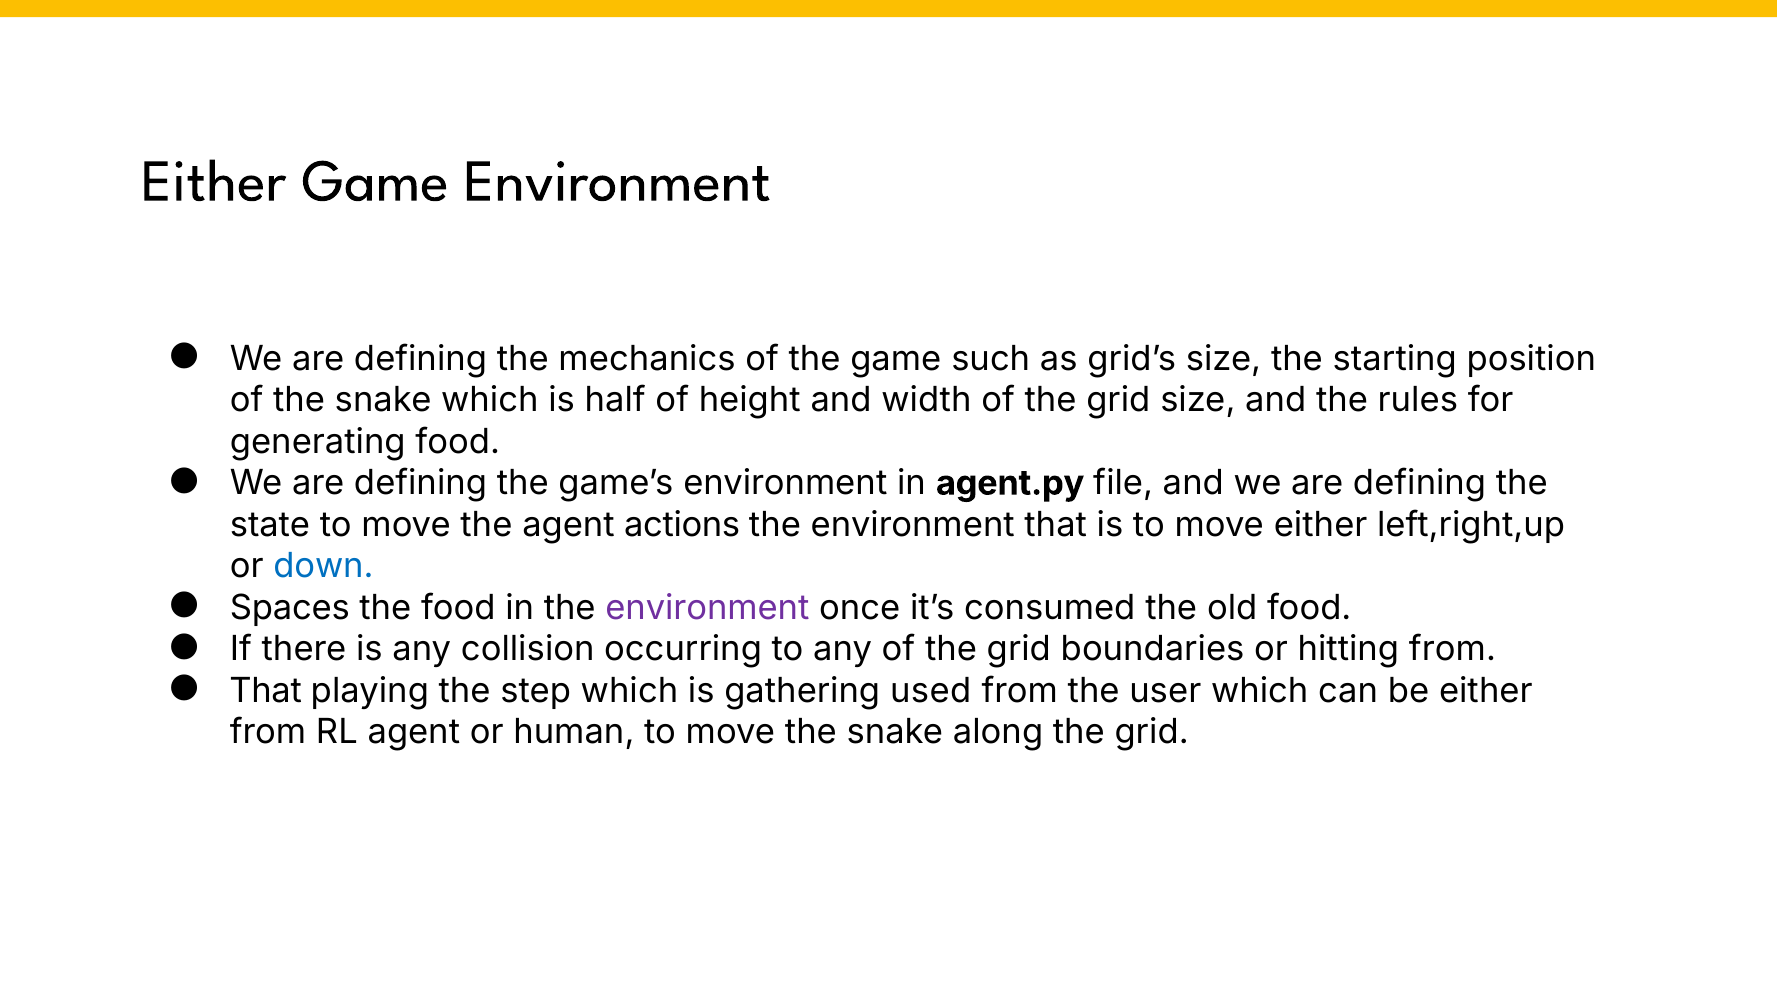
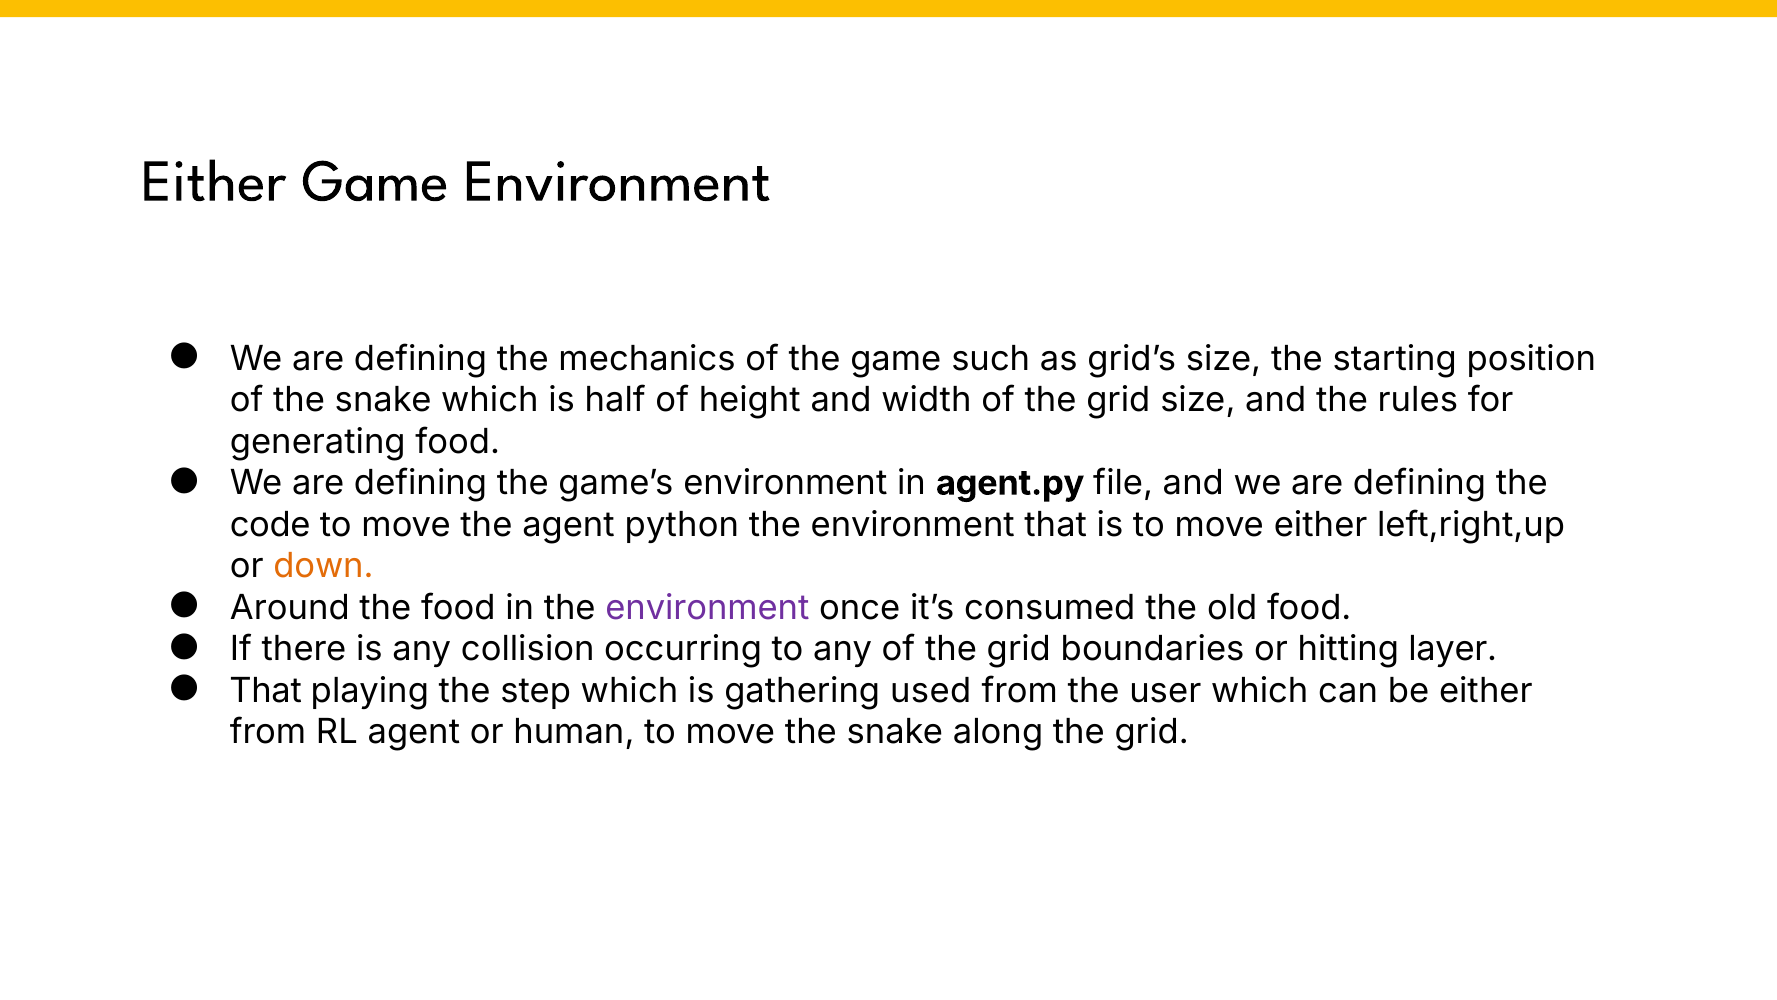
state: state -> code (270, 524)
actions: actions -> python (682, 524)
down colour: blue -> orange (323, 566)
Spaces: Spaces -> Around (290, 607)
hitting from: from -> layer (1453, 649)
